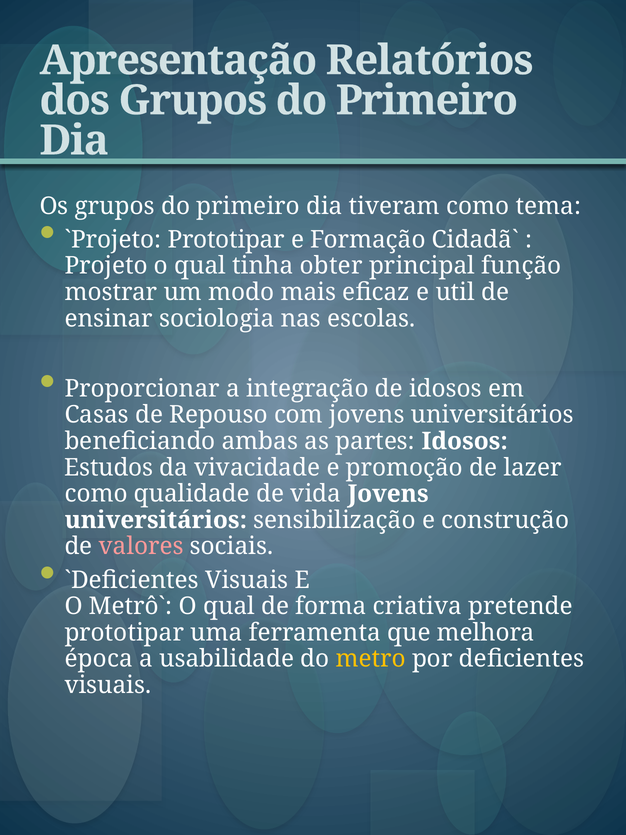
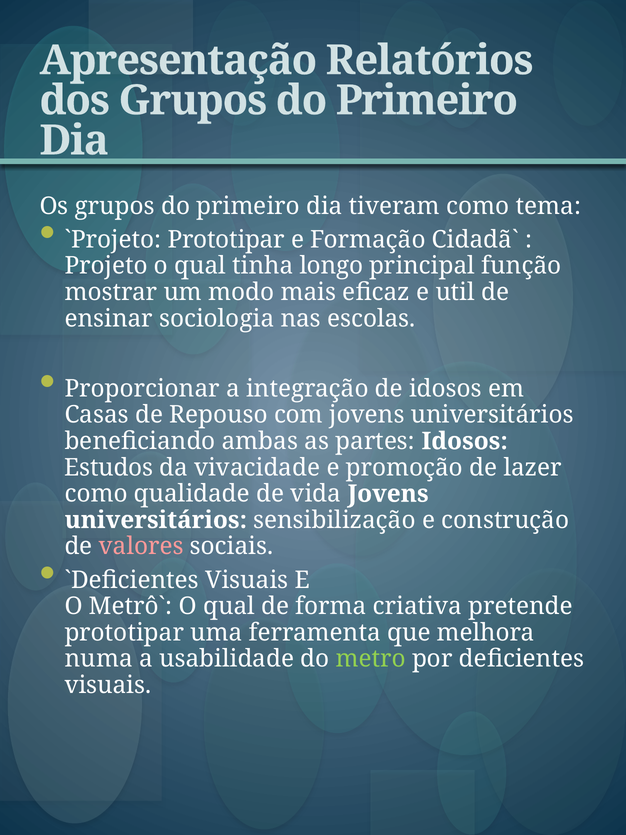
obter: obter -> longo (331, 266)
época: época -> numa (99, 659)
metro colour: yellow -> light green (371, 659)
